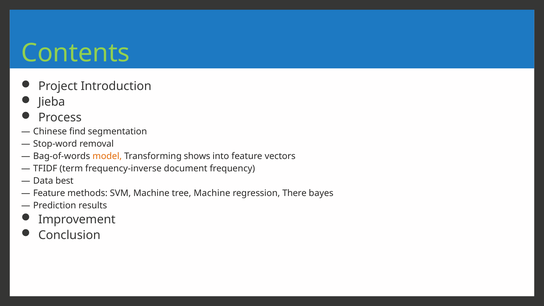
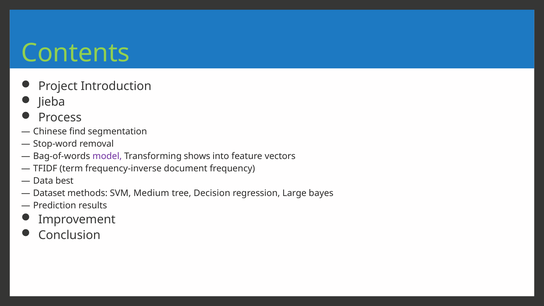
model colour: orange -> purple (107, 156)
Feature: Feature -> Dataset (49, 193)
SVM Machine: Machine -> Medium (151, 193)
tree Machine: Machine -> Decision (212, 193)
There: There -> Large (294, 193)
